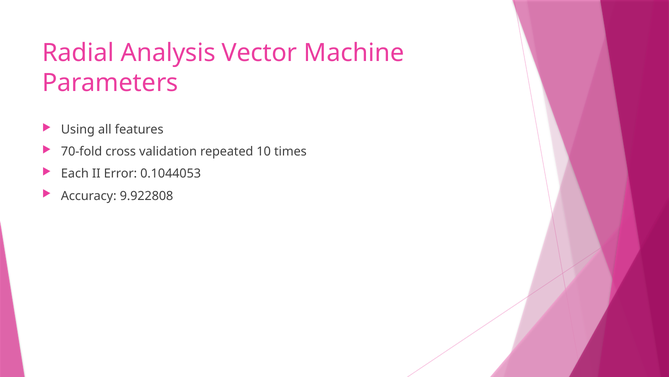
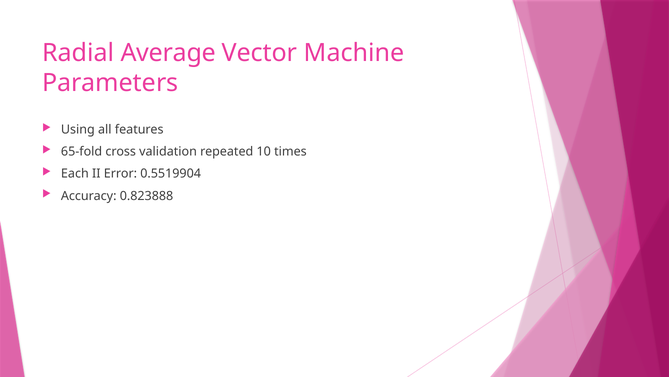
Analysis: Analysis -> Average (168, 53)
70-fold: 70-fold -> 65-fold (82, 152)
0.1044053: 0.1044053 -> 0.5519904 (171, 174)
9.922808: 9.922808 -> 0.823888 (147, 196)
